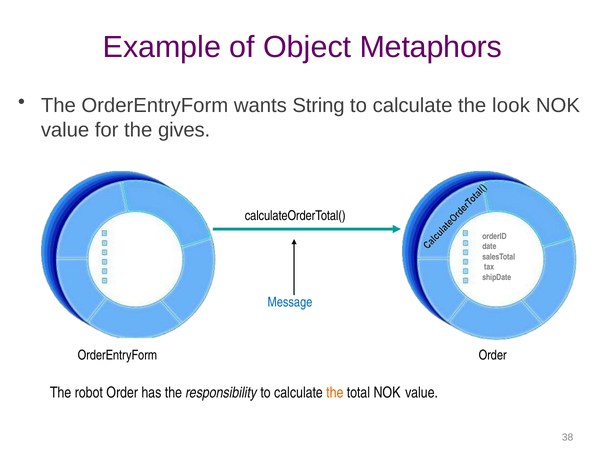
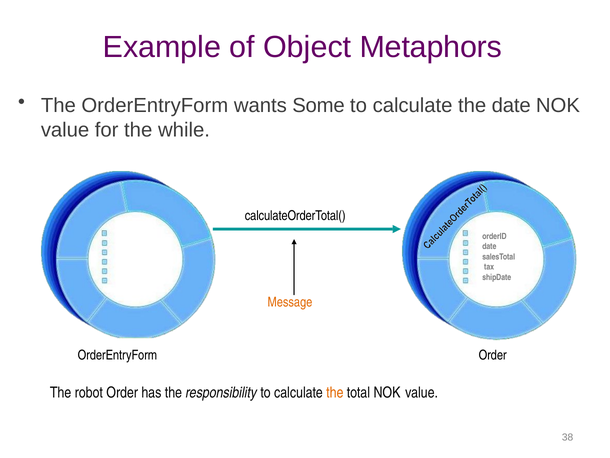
String: String -> Some (319, 105)
the look: look -> date (511, 105)
gives: gives -> while (184, 130)
Message colour: blue -> orange (290, 302)
